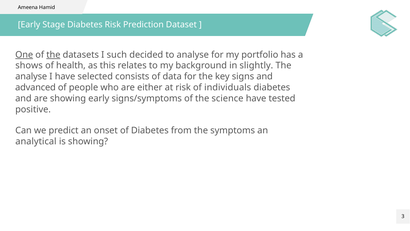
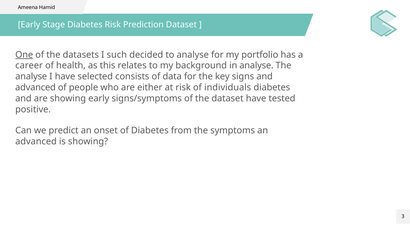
the underline: present -> none (53, 55)
shows: shows -> career (29, 66)
in slightly: slightly -> analyse (256, 66)
the science: science -> dataset (227, 98)
analytical: analytical -> advanced (36, 141)
